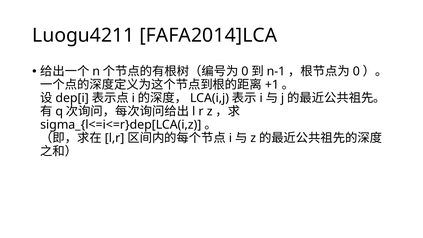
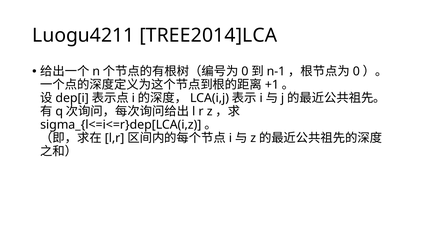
FAFA2014]LCA: FAFA2014]LCA -> TREE2014]LCA (208, 36)
